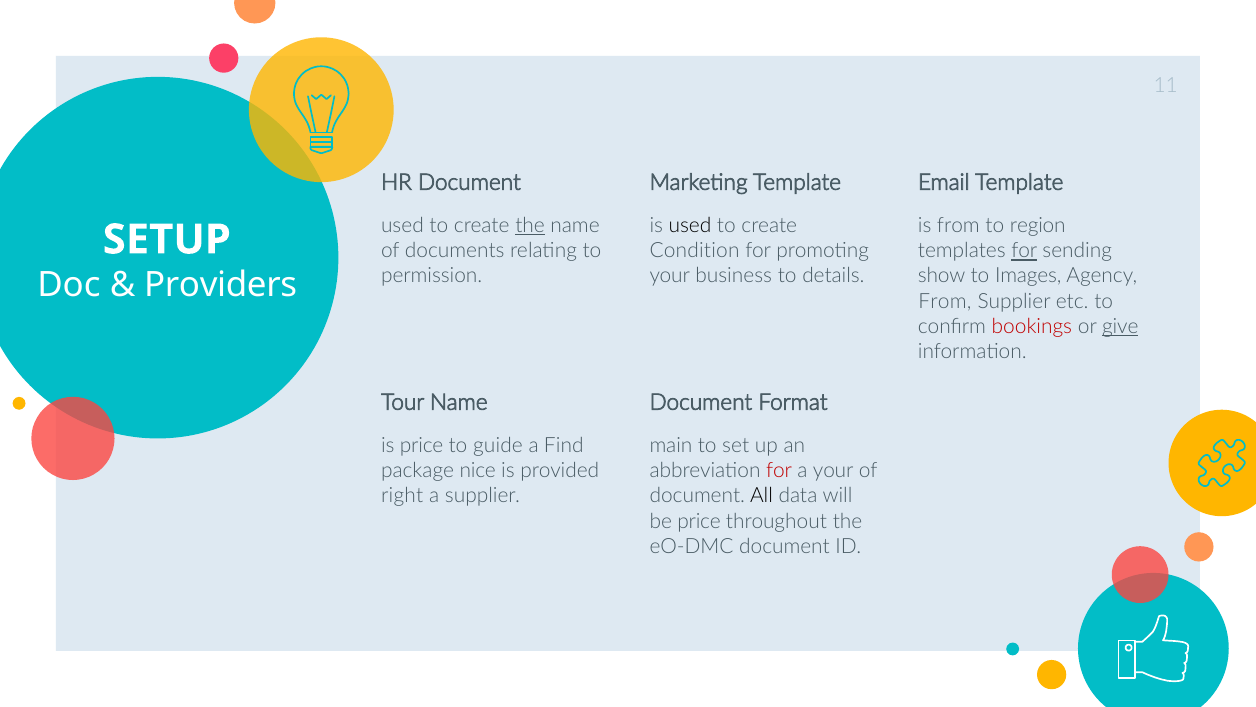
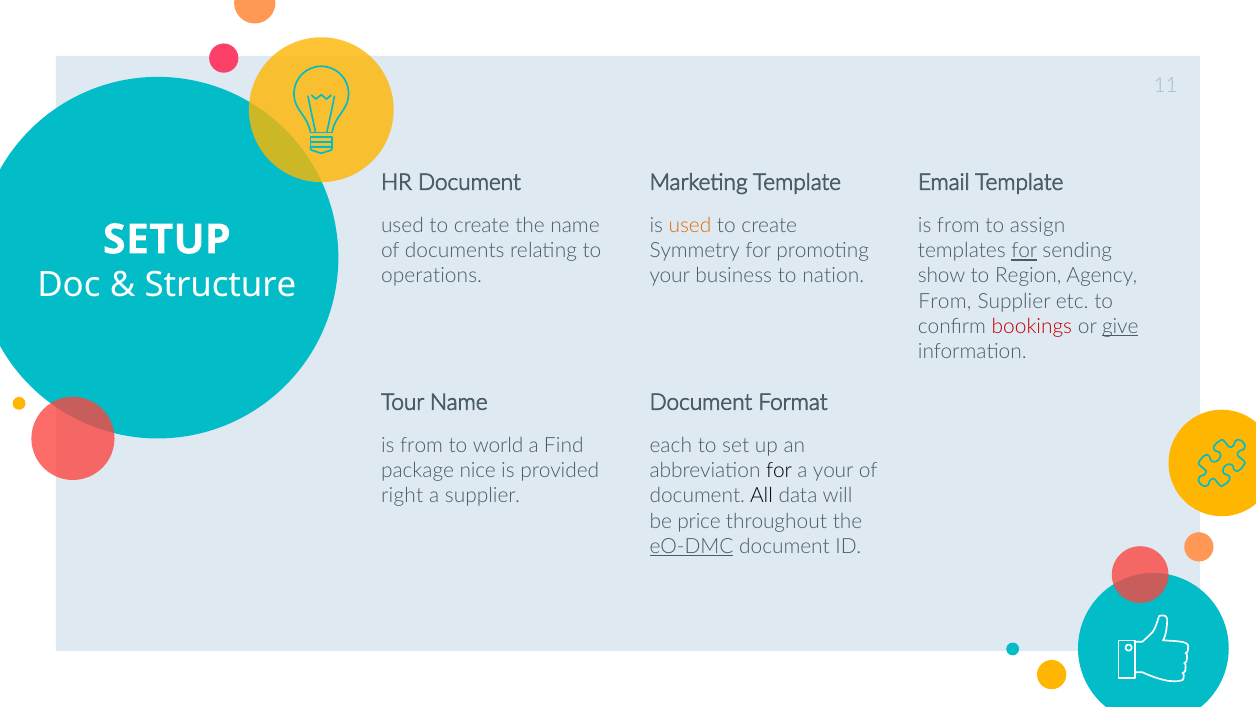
the underline: present -> none (530, 226)
used colour: black -> orange (690, 226)
region: region -> assign (1038, 226)
Condition: Condition -> Symmetry (695, 251)
permission: permission -> operations (432, 276)
details: details -> nation (833, 276)
Images: Images -> Region (1028, 276)
Providers: Providers -> Structure (220, 285)
price: price -> from (422, 445)
guide: guide -> world (498, 445)
main: main -> each (671, 445)
for colour: red -> black (779, 471)
eO-DMC underline: none -> present (692, 546)
